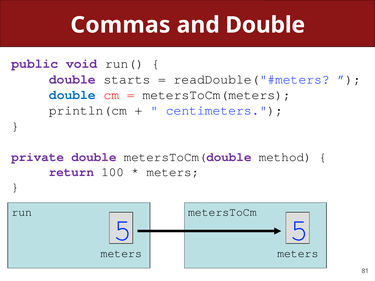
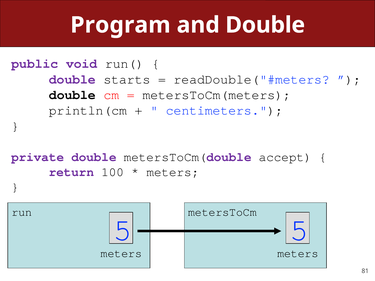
Commas: Commas -> Program (120, 25)
double colour: blue -> black (72, 95)
method: method -> accept (285, 157)
